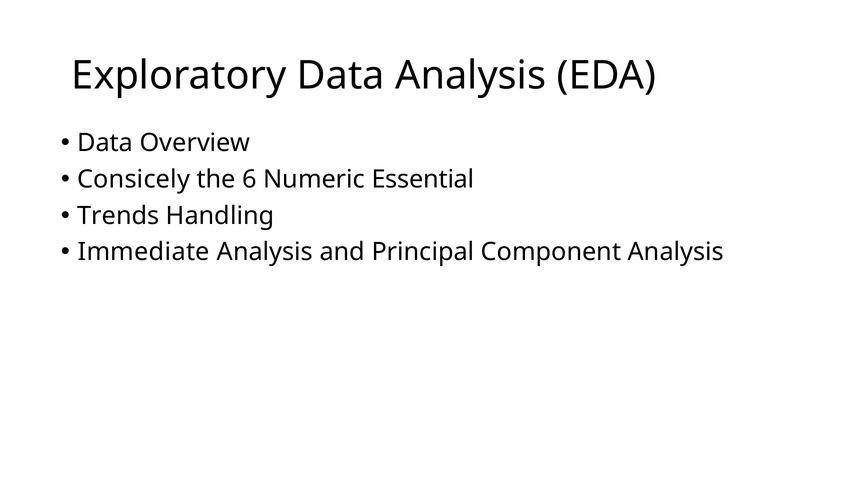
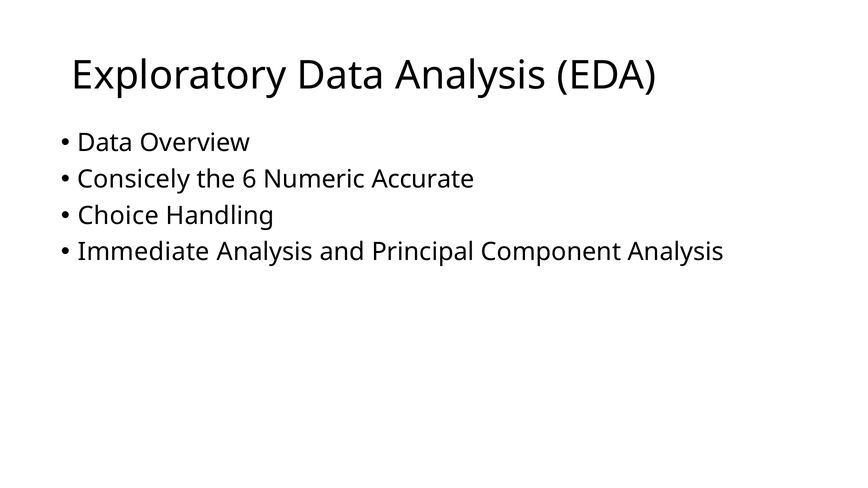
Essential: Essential -> Accurate (423, 179)
Trends: Trends -> Choice (118, 216)
